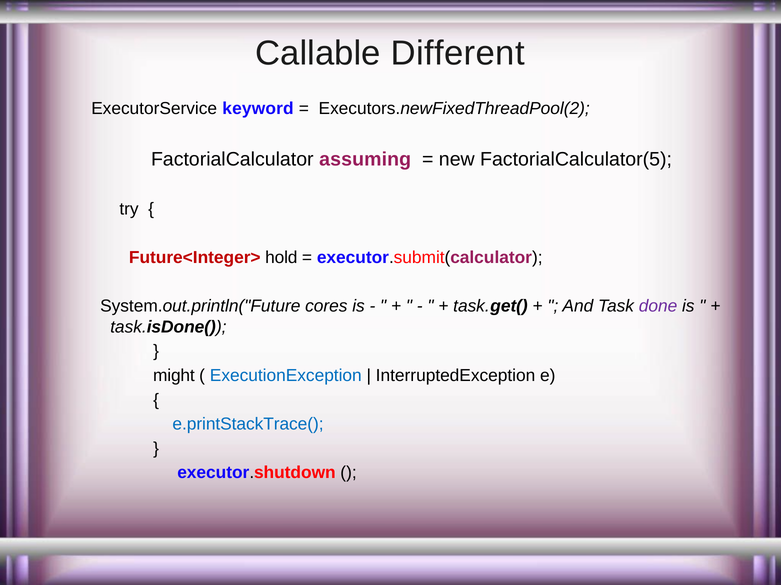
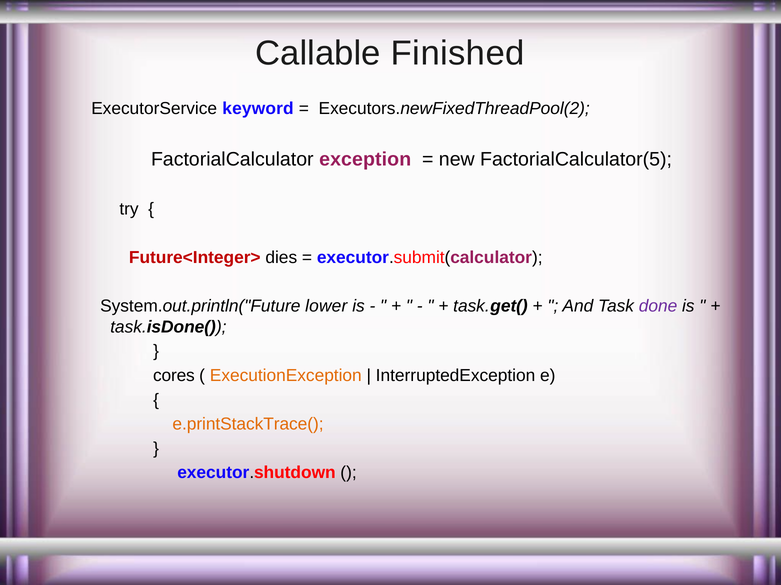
Different: Different -> Finished (458, 53)
assuming: assuming -> exception (365, 160)
hold: hold -> dies (281, 258)
cores: cores -> lower (326, 307)
might: might -> cores (174, 376)
ExecutionException colour: blue -> orange (286, 376)
e.printStackTrace( colour: blue -> orange (248, 425)
